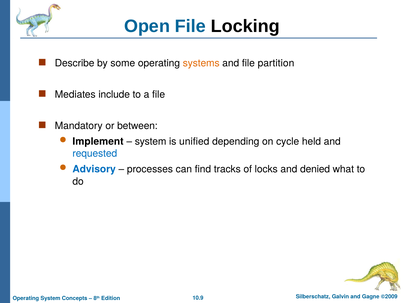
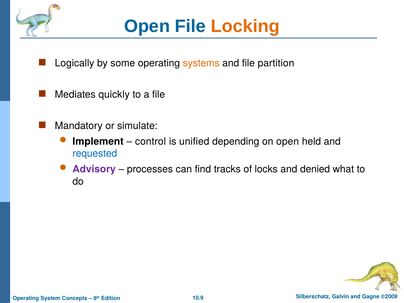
Locking colour: black -> orange (245, 26)
Describe: Describe -> Logically (75, 63)
include: include -> quickly (114, 95)
between: between -> simulate (137, 126)
system: system -> control (150, 142)
on cycle: cycle -> open (288, 142)
Advisory colour: blue -> purple (94, 169)
